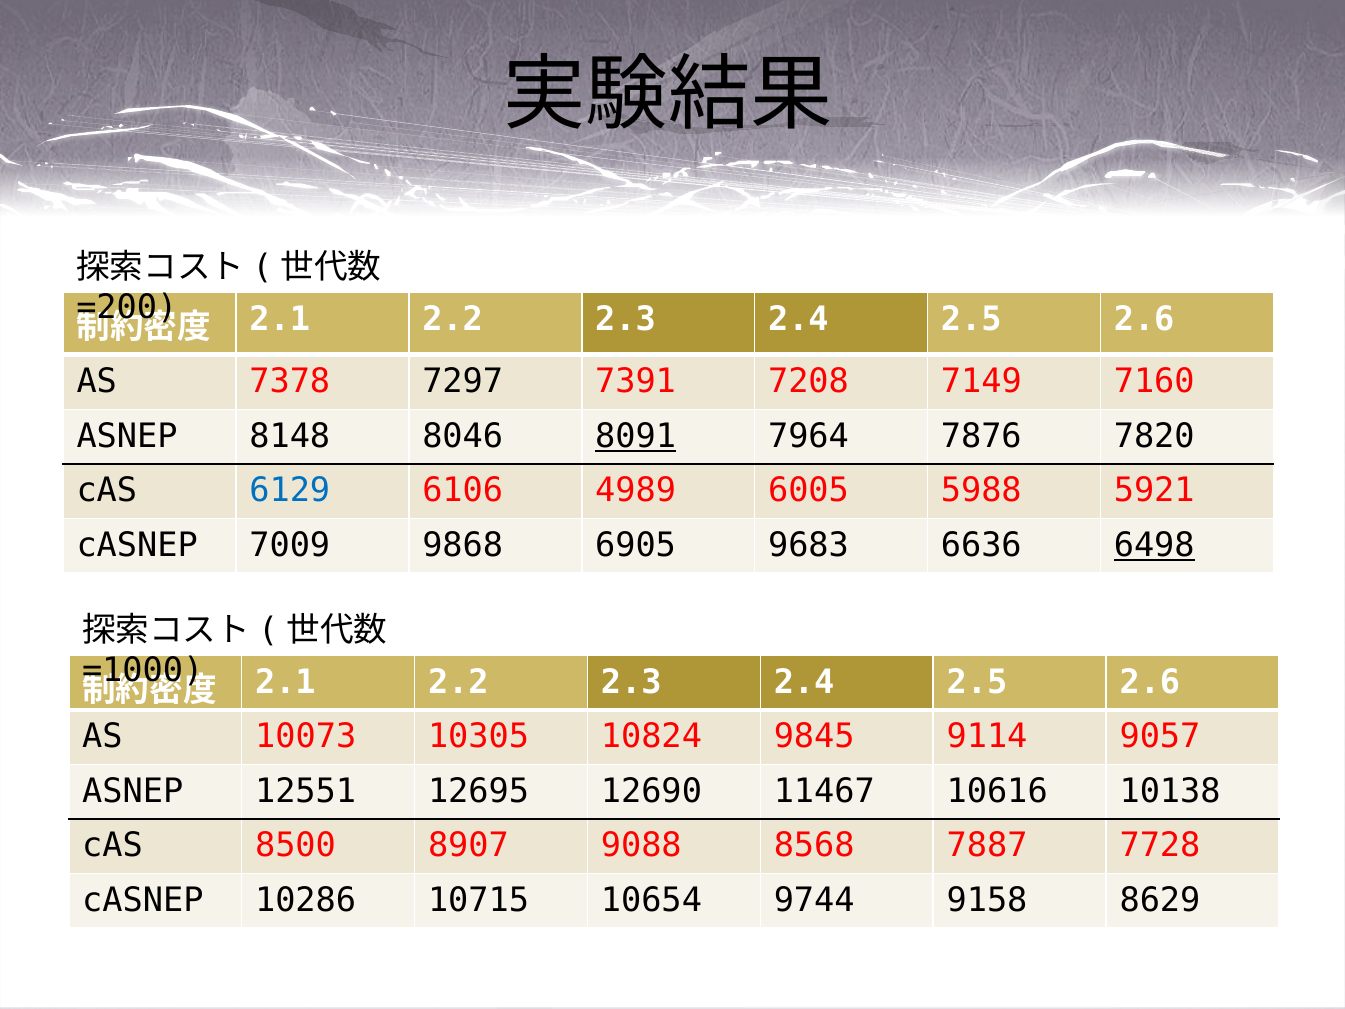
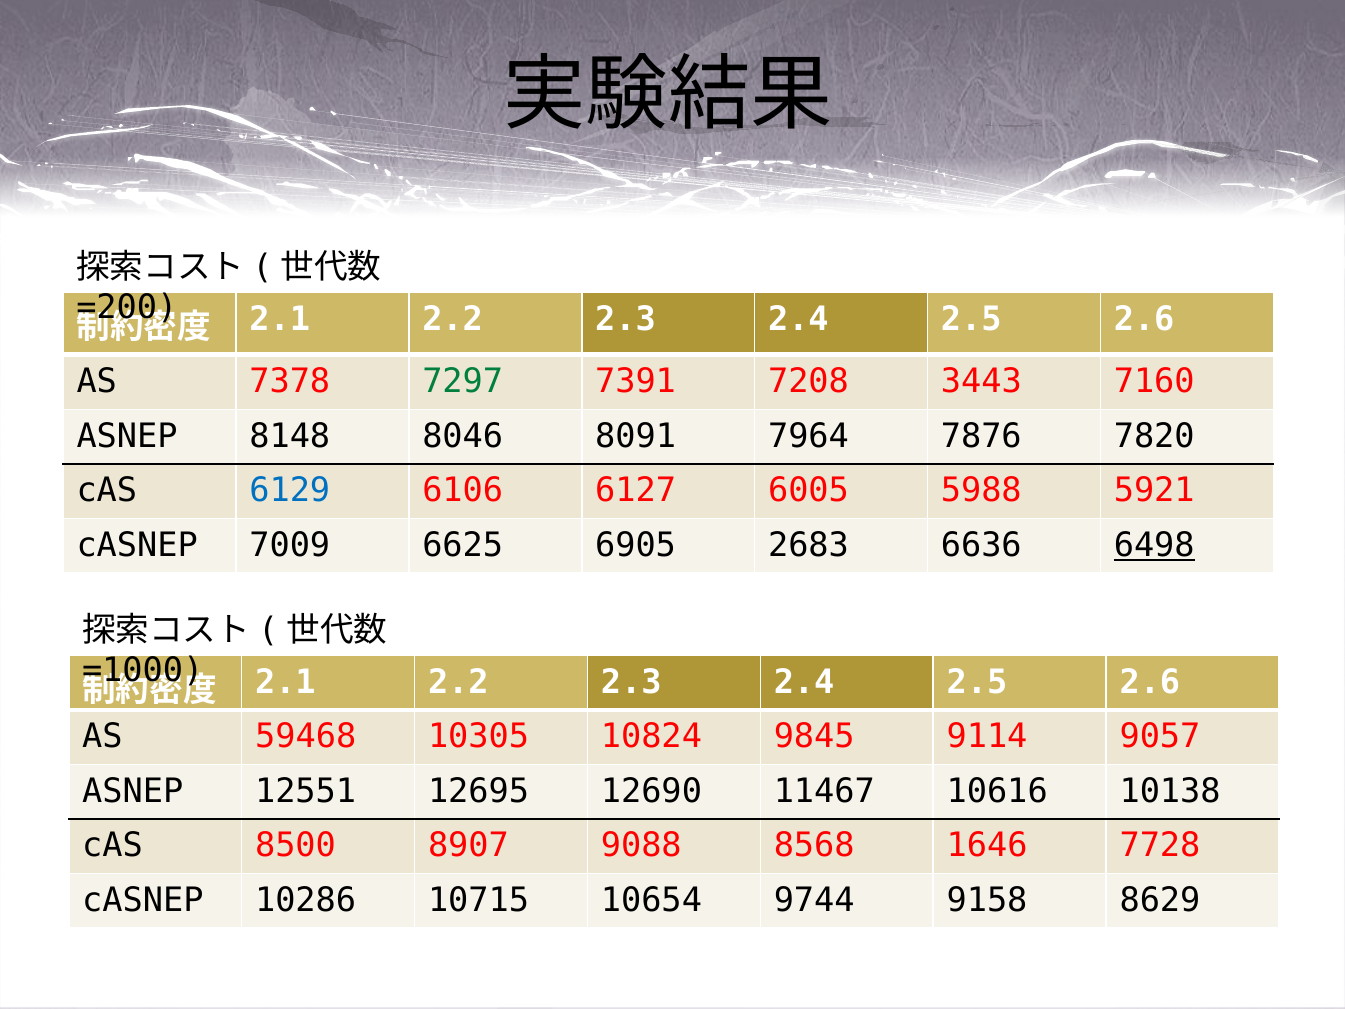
7297 colour: black -> green (463, 381)
7149: 7149 -> 3443 (981, 381)
8091 underline: present -> none (636, 436)
4989: 4989 -> 6127 (636, 491)
9868: 9868 -> 6625 (463, 545)
9683: 9683 -> 2683 (808, 545)
10073: 10073 -> 59468 (306, 737)
7887: 7887 -> 1646 (987, 846)
